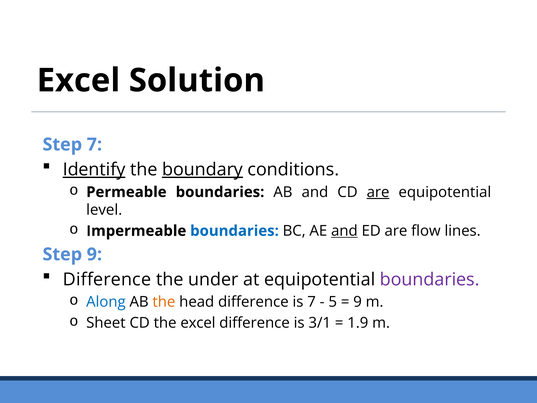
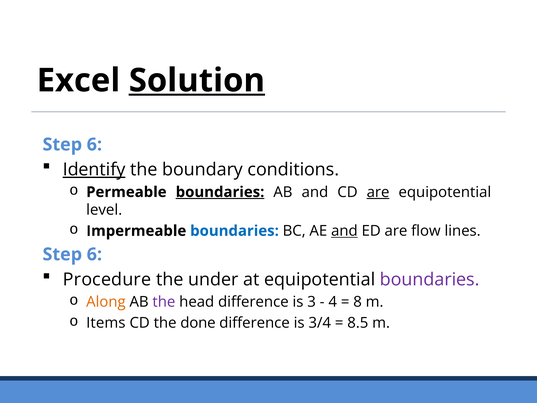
Solution underline: none -> present (197, 80)
7: 7 -> 6 (94, 144)
boundary underline: present -> none (203, 170)
boundaries underline: none -> present (220, 192)
9: 9 -> 6 (94, 254)
Difference: Difference -> Procedure (107, 279)
Along colour: blue -> orange (106, 302)
the colour: orange -> purple (164, 302)
is 7: 7 -> 3 (312, 302)
5: 5 -> 4 (333, 302)
9: 9 -> 8 (358, 302)
Sheet: Sheet -> Items (106, 323)
the excel: excel -> done (198, 323)
3/1: 3/1 -> 3/4 (320, 323)
1.9: 1.9 -> 8.5 (358, 323)
